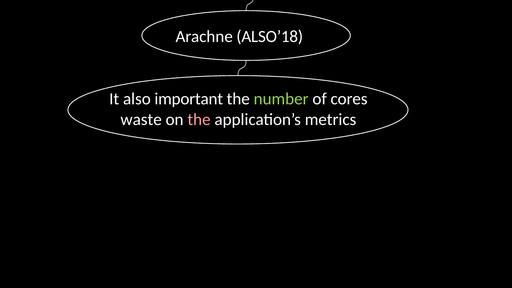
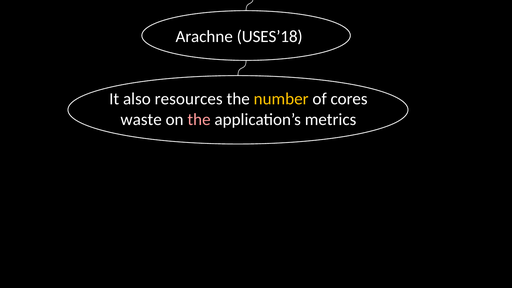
ALSO’18: ALSO’18 -> USES’18 (270, 36)
important: important -> resources (189, 99)
number colour: light green -> yellow (281, 99)
